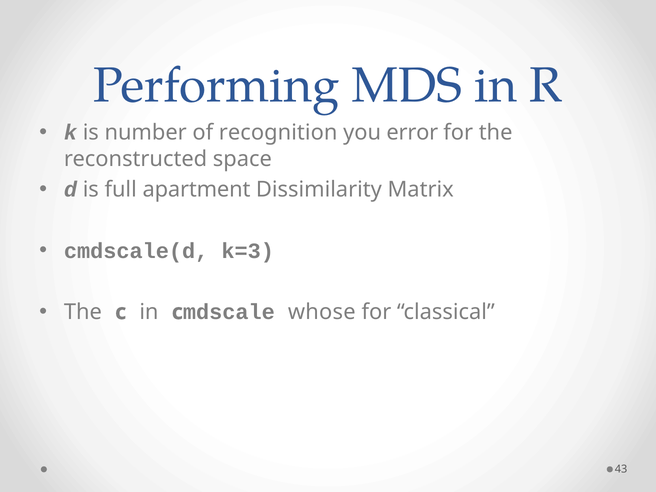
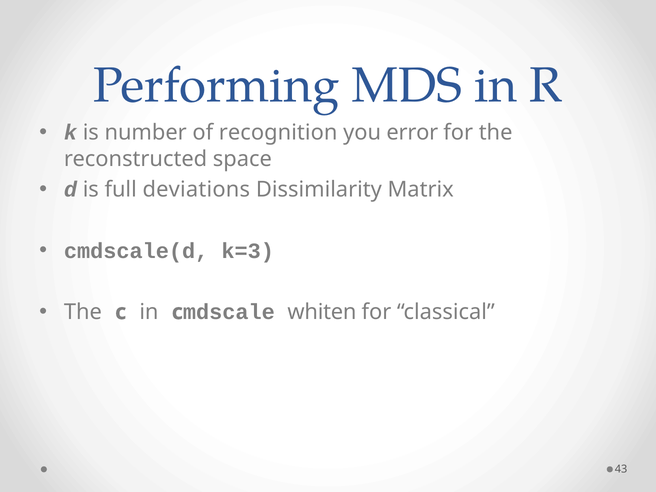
apartment: apartment -> deviations (196, 190)
whose: whose -> whiten (322, 312)
